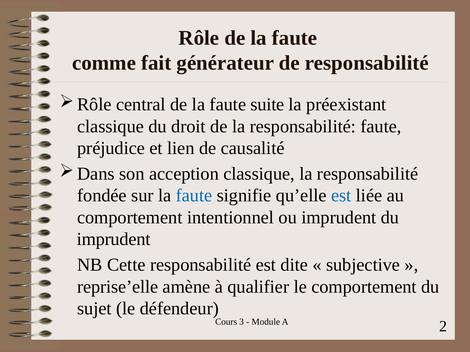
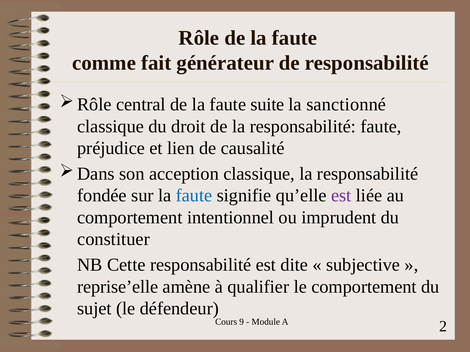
préexistant: préexistant -> sanctionné (346, 105)
est colour: blue -> purple (341, 196)
imprudent: imprudent -> constituer (114, 240)
3: 3 -> 9 (242, 322)
